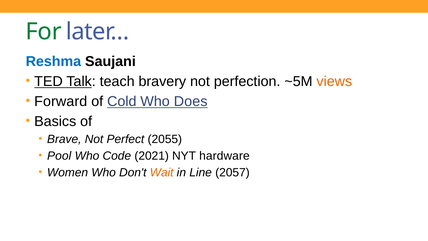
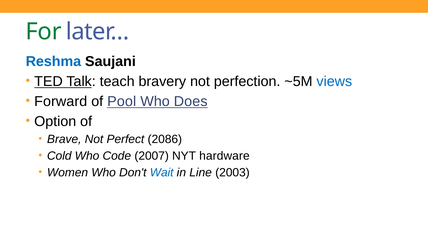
views colour: orange -> blue (334, 81)
Cold: Cold -> Pool (122, 101)
Basics: Basics -> Option (55, 121)
2055: 2055 -> 2086 (165, 139)
Pool: Pool -> Cold (59, 156)
2021: 2021 -> 2007 (152, 156)
Wait colour: orange -> blue (162, 172)
2057: 2057 -> 2003 (232, 172)
